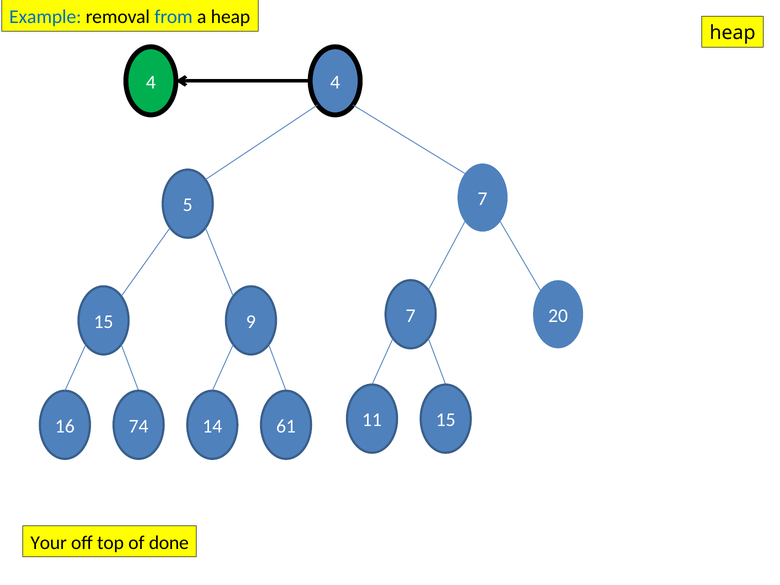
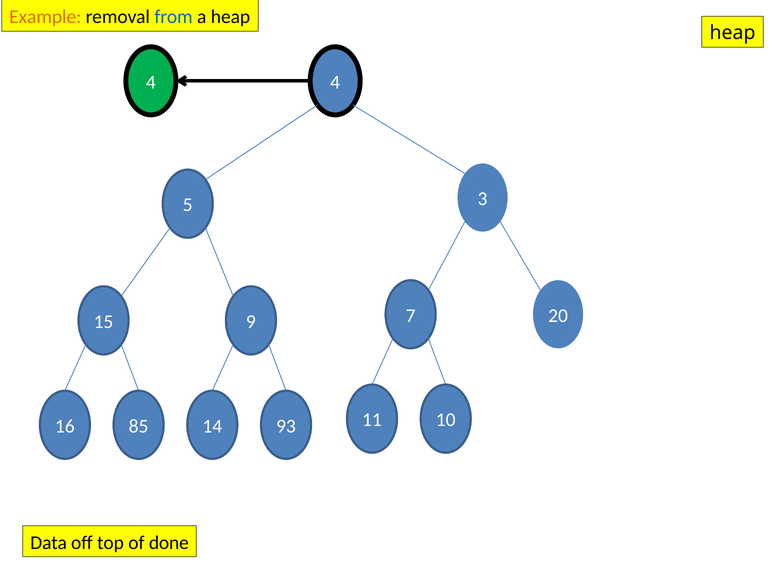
Example colour: blue -> orange (45, 17)
5 7: 7 -> 3 (483, 199)
11 15: 15 -> 10 (446, 420)
74: 74 -> 85 (139, 426)
61: 61 -> 93 (286, 426)
Your: Your -> Data (49, 543)
